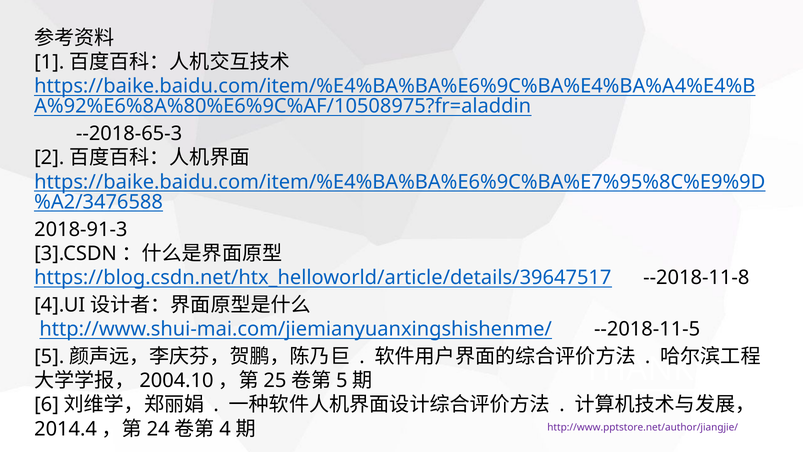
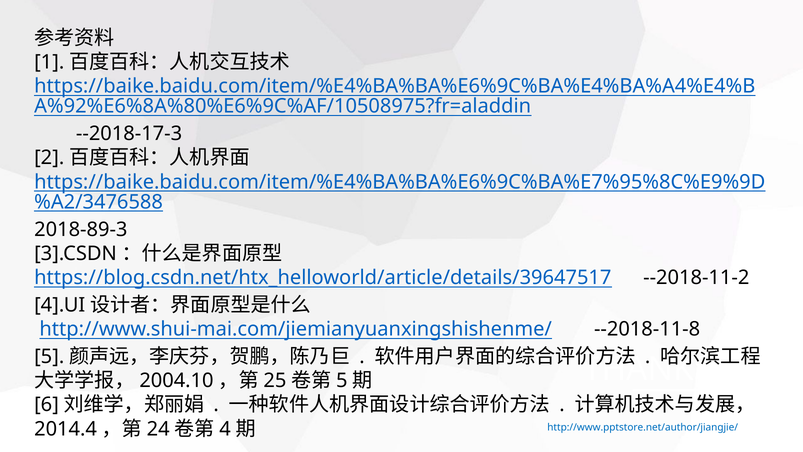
--2018-65-3: --2018-65-3 -> --2018-17-3 (129, 134)
2018-91-3: 2018-91-3 -> 2018-89-3 (81, 229)
--2018-11-8: --2018-11-8 -> --2018-11-2 (696, 277)
--2018-11-5: --2018-11-5 -> --2018-11-8 (647, 329)
http://www.pptstore.net/author/jiangjie/ colour: purple -> blue (643, 427)
